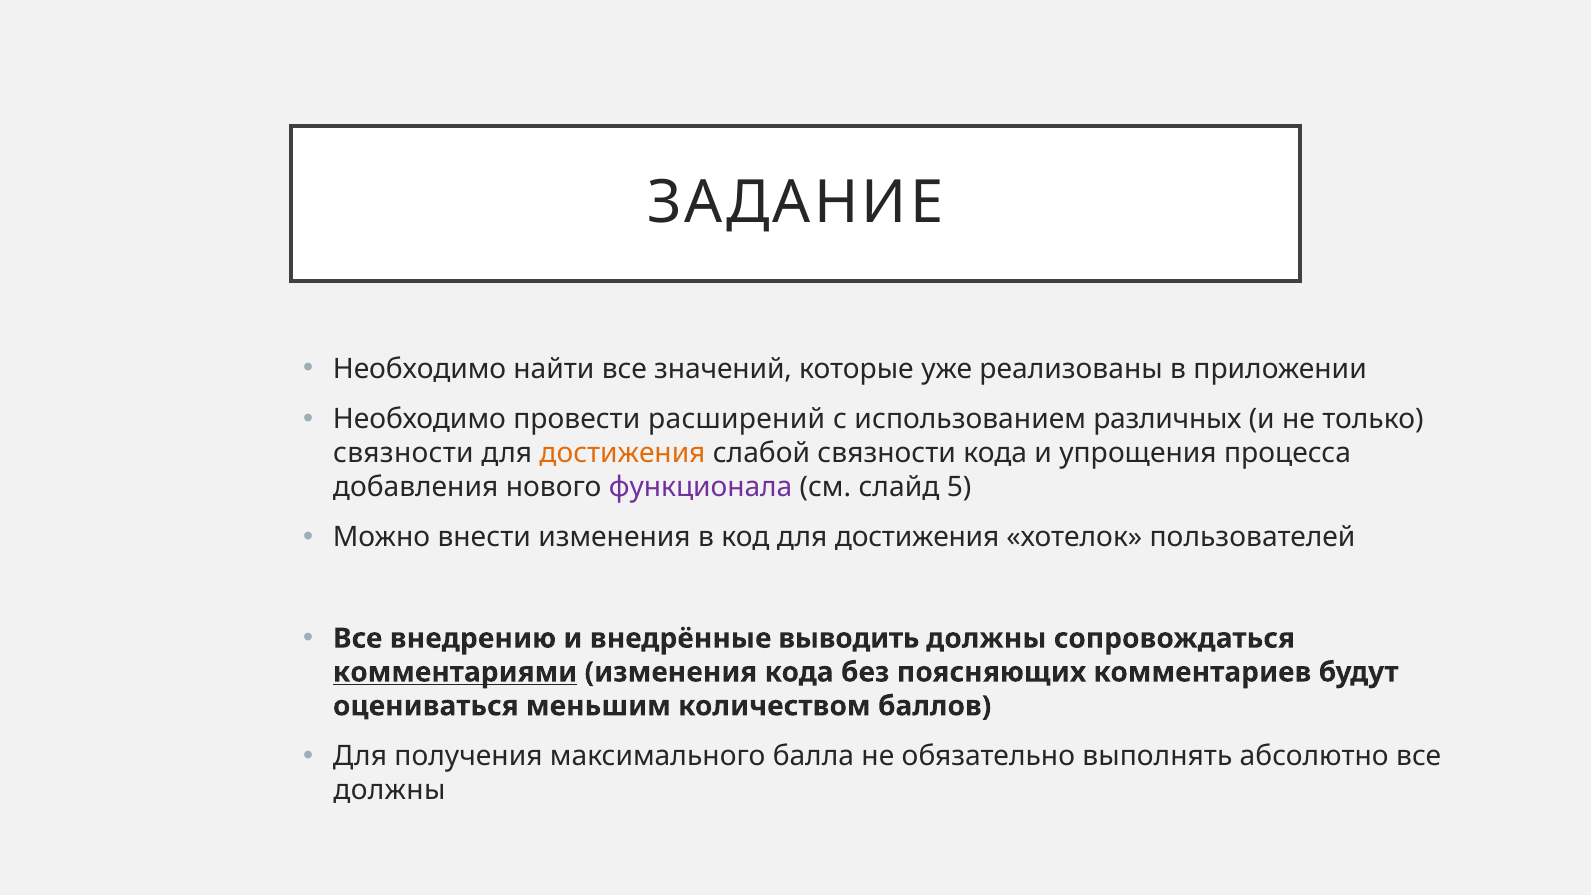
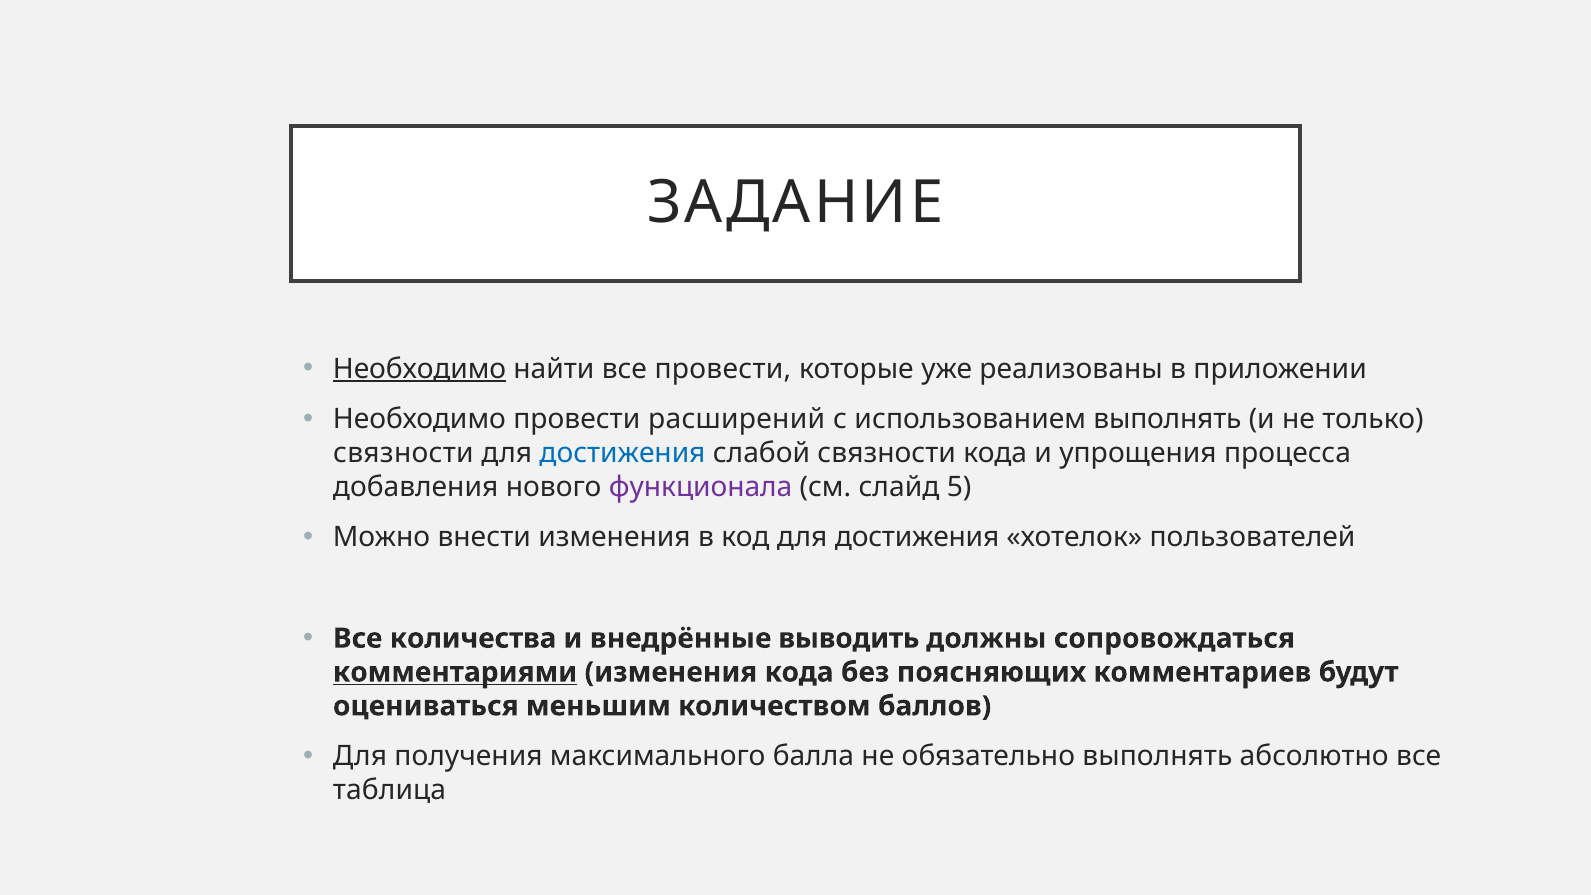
Необходимо underline: none -> present (420, 369)
все значений: значений -> провести (723, 369)
использованием различных: различных -> выполнять (1167, 420)
достижения colour: orange -> blue (622, 453)
внедрению: внедрению -> количества (473, 638)
должны: должны -> таблица (390, 790)
